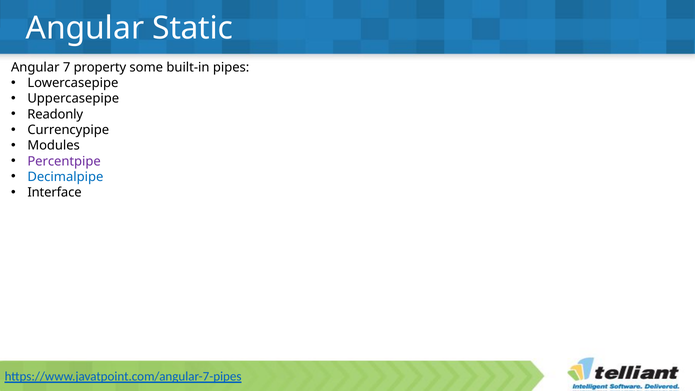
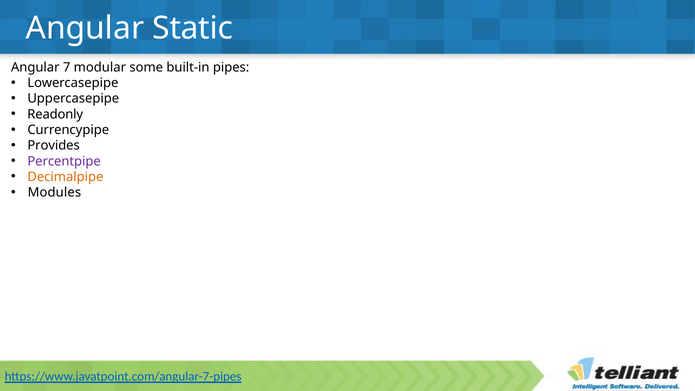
property: property -> modular (100, 67)
Modules: Modules -> Provides (54, 146)
Decimalpipe colour: blue -> orange (65, 177)
Interface: Interface -> Modules (54, 192)
